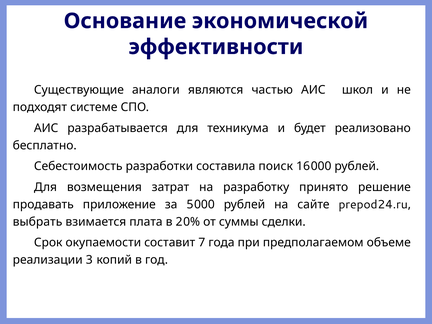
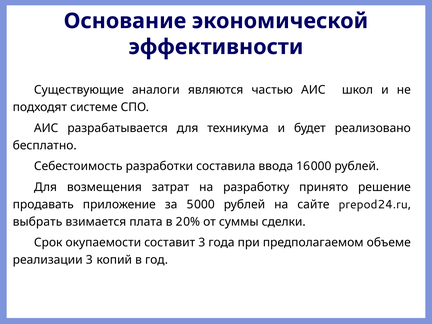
поиск: поиск -> ввода (276, 166)
составит 7: 7 -> 3 (202, 243)
